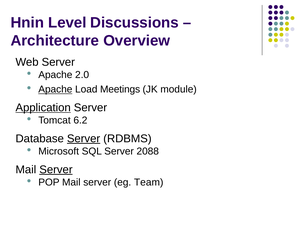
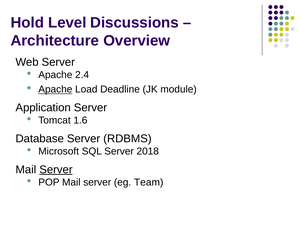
Hnin: Hnin -> Hold (27, 23)
2.0: 2.0 -> 2.4 (82, 75)
Meetings: Meetings -> Deadline (120, 89)
Application underline: present -> none (43, 107)
6.2: 6.2 -> 1.6 (80, 120)
Server underline: present -> none (84, 138)
2088: 2088 -> 2018 (148, 151)
